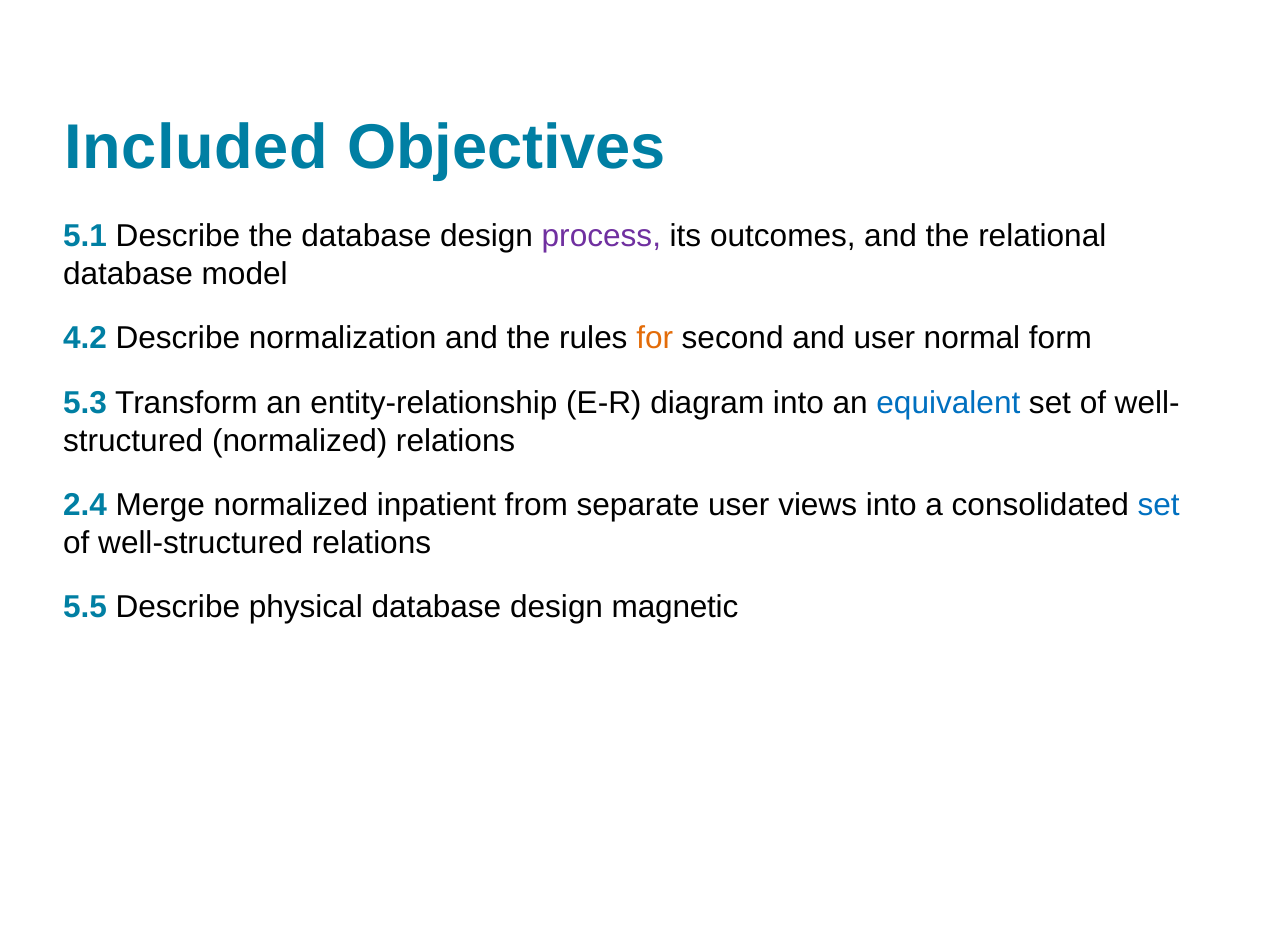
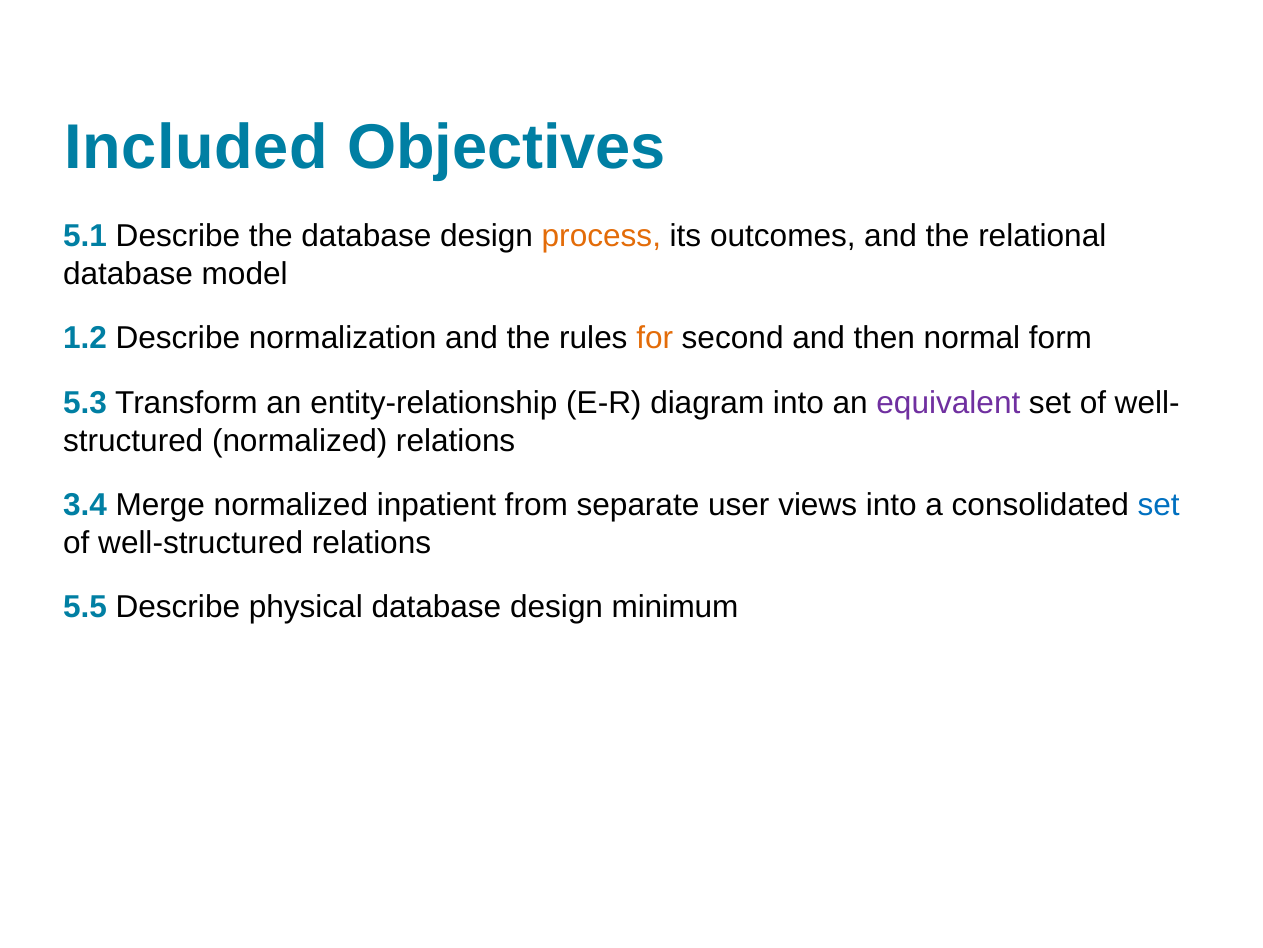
process colour: purple -> orange (601, 236)
4.2: 4.2 -> 1.2 (85, 338)
and user: user -> then (884, 338)
equivalent colour: blue -> purple (948, 402)
2.4: 2.4 -> 3.4 (85, 504)
magnetic: magnetic -> minimum (675, 607)
